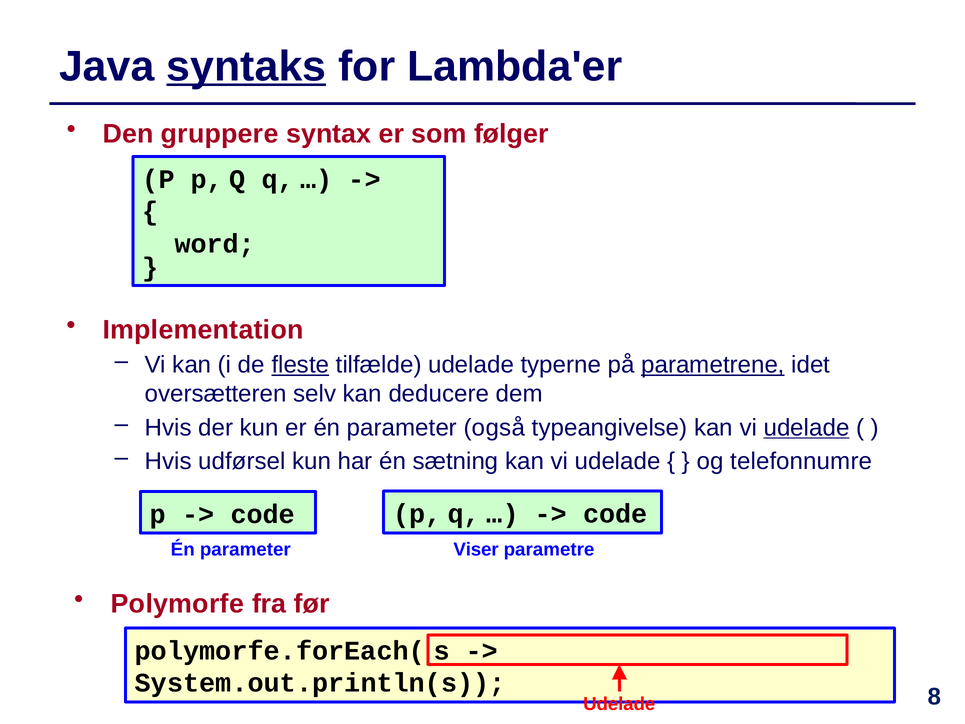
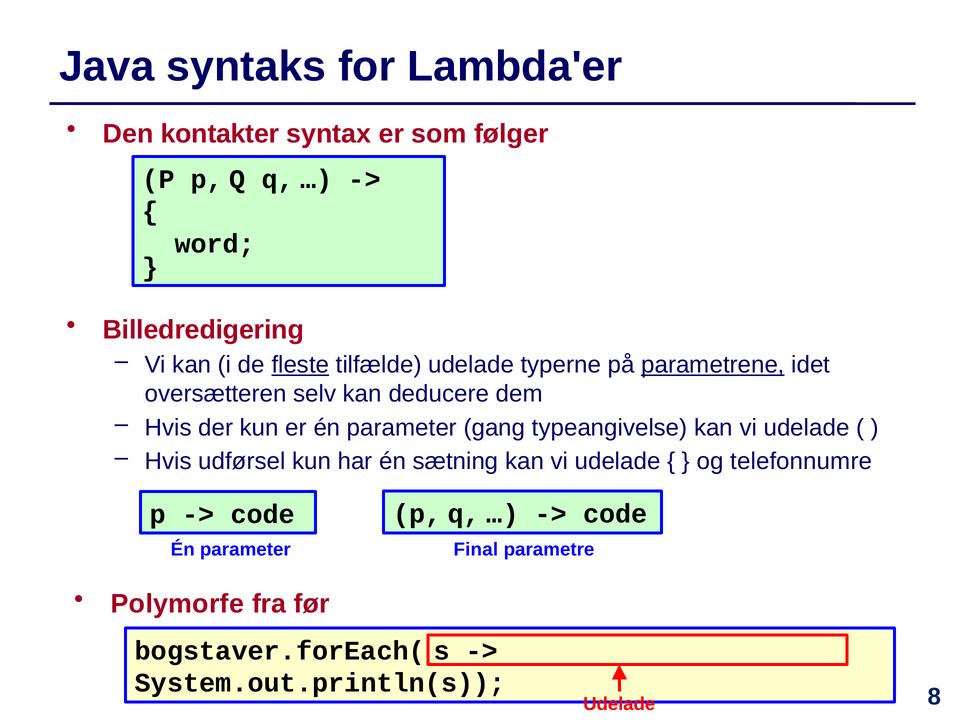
syntaks underline: present -> none (246, 66)
gruppere: gruppere -> kontakter (220, 134)
Implementation: Implementation -> Billedredigering (203, 330)
også: også -> gang (494, 427)
udelade underline: present -> none (807, 427)
Viser: Viser -> Final (476, 549)
polymorfe.forEach(: polymorfe.forEach( -> bogstaver.forEach( (280, 651)
